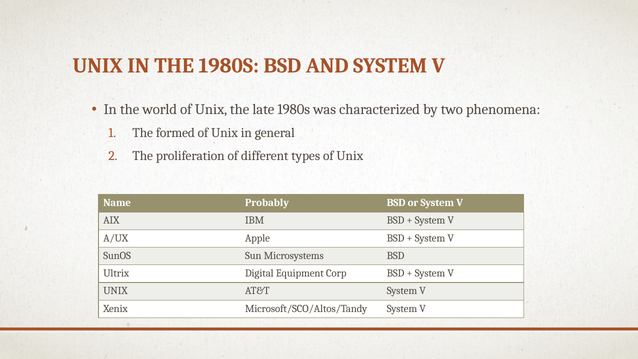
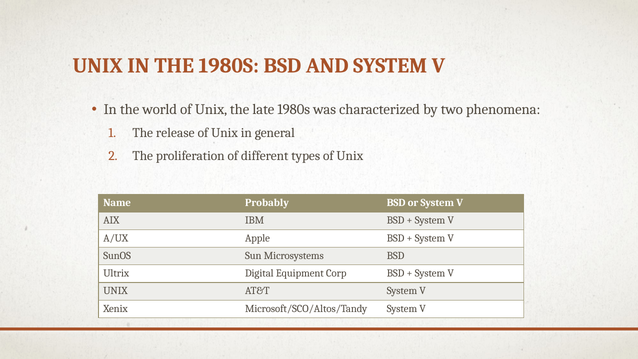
formed: formed -> release (175, 133)
